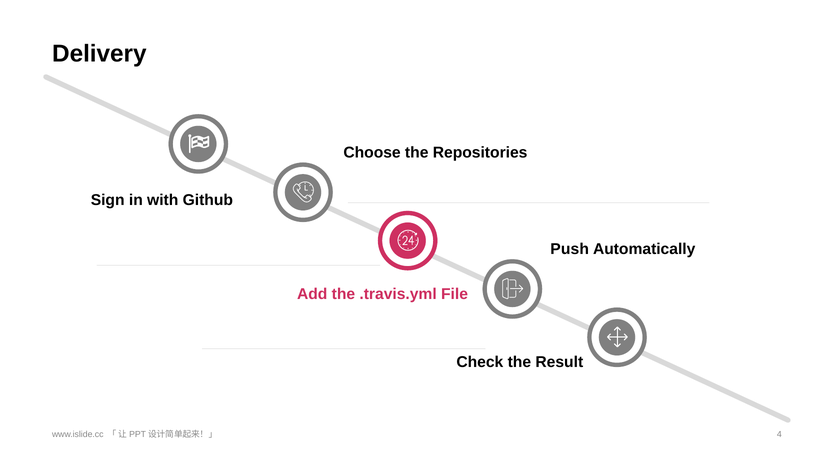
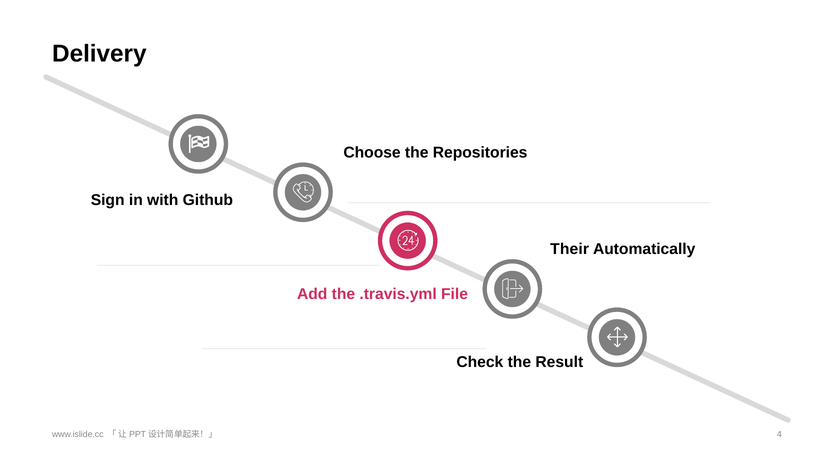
Push: Push -> Their (570, 249)
